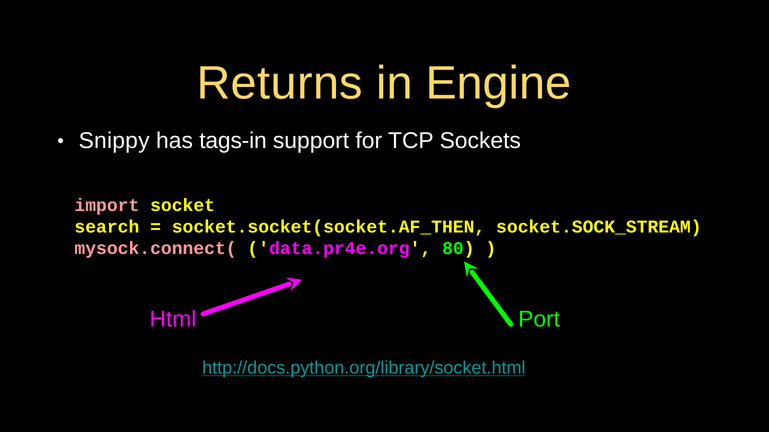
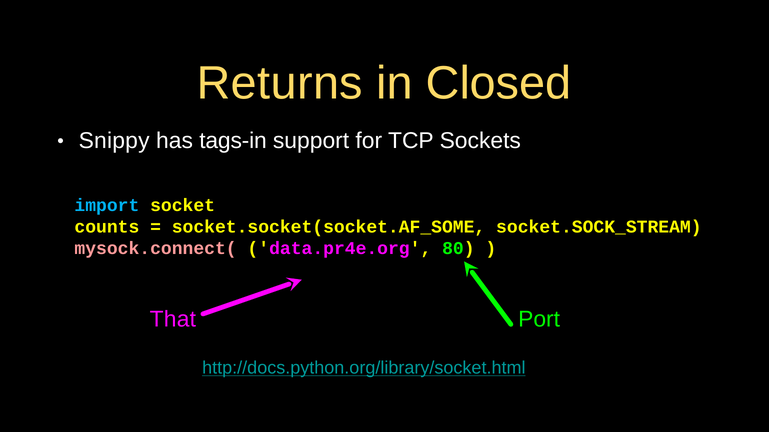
Engine: Engine -> Closed (499, 83)
import colour: pink -> light blue (107, 206)
search: search -> counts (107, 227)
socket.socket(socket.AF_THEN: socket.socket(socket.AF_THEN -> socket.socket(socket.AF_SOME (329, 227)
Html: Html -> That (173, 319)
